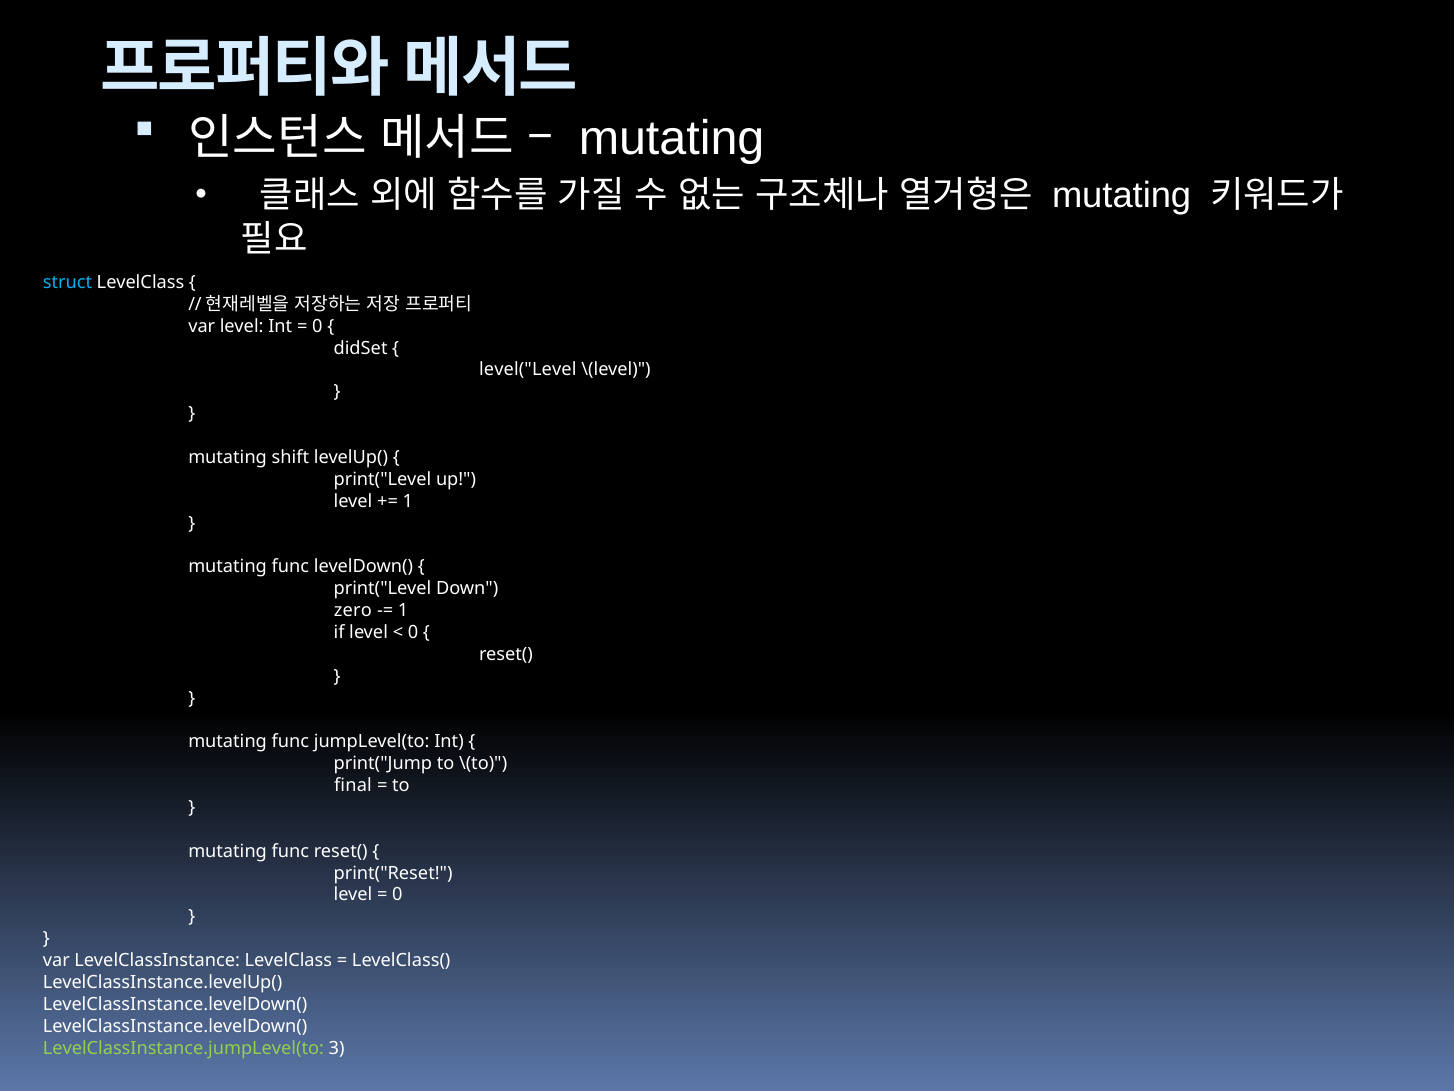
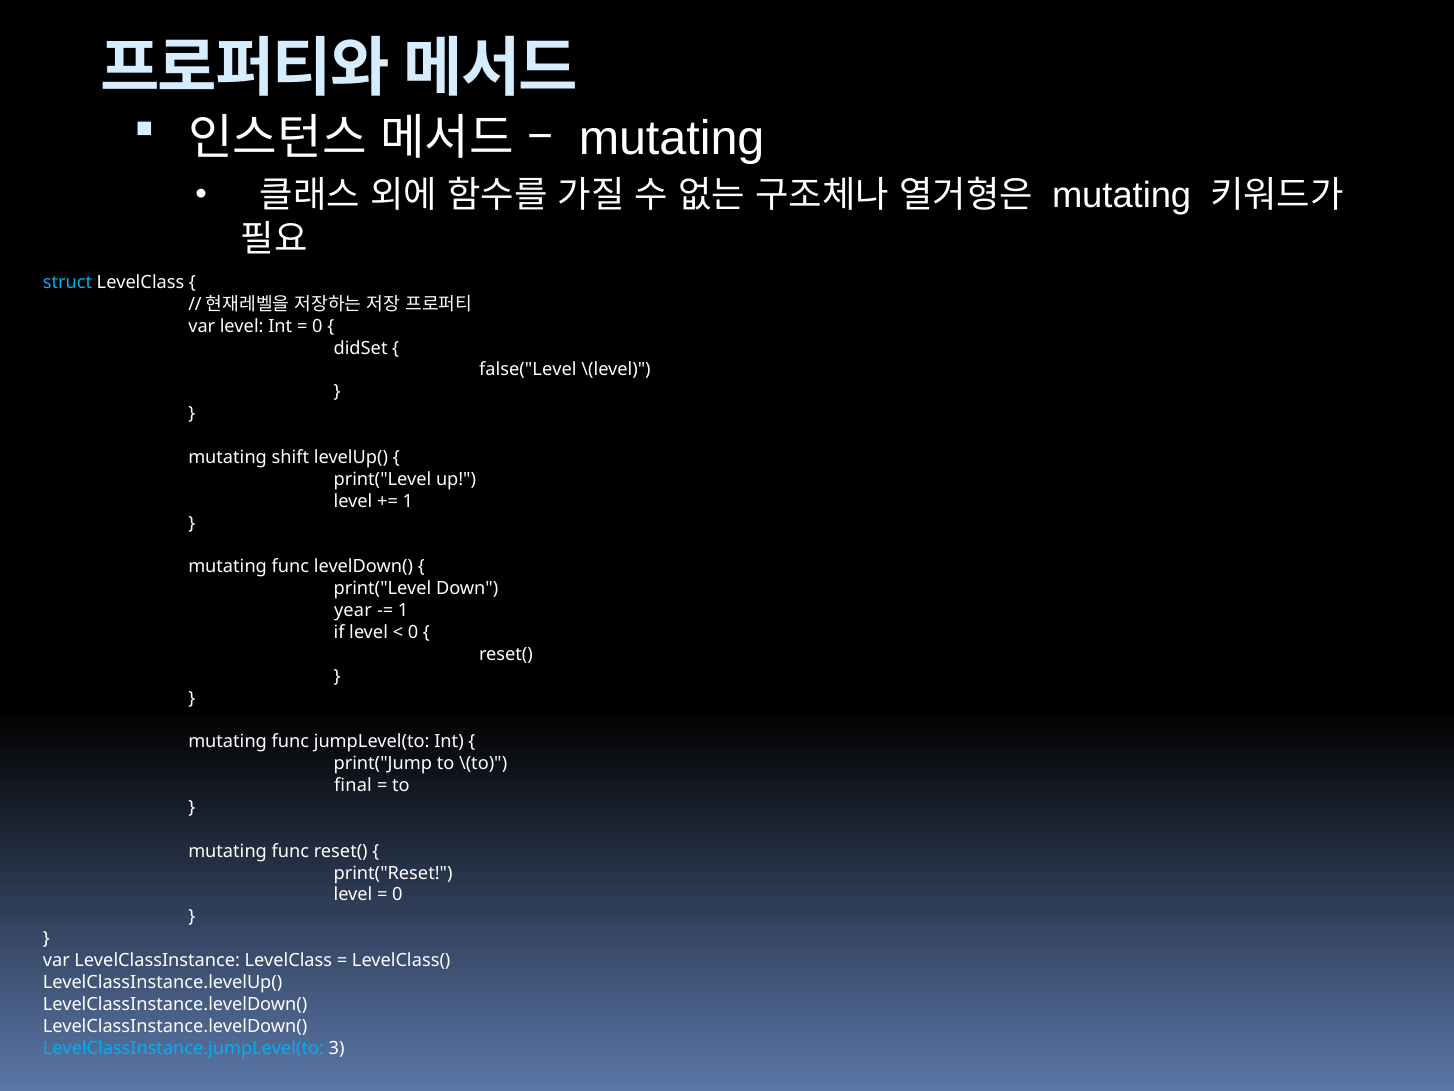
level("Level: level("Level -> false("Level (528, 370)
zero: zero -> year (353, 610)
LevelClassInstance.jumpLevel(to colour: light green -> light blue (183, 1048)
